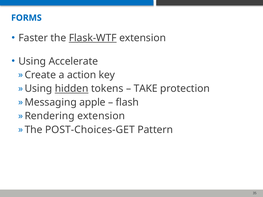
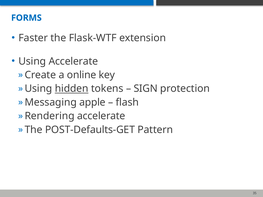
Flask-WTF underline: present -> none (93, 38)
action: action -> online (82, 75)
TAKE: TAKE -> SIGN (146, 89)
extension: extension -> accelerate (101, 116)
POST-Choices-GET: POST-Choices-GET -> POST-Defaults-GET (90, 130)
